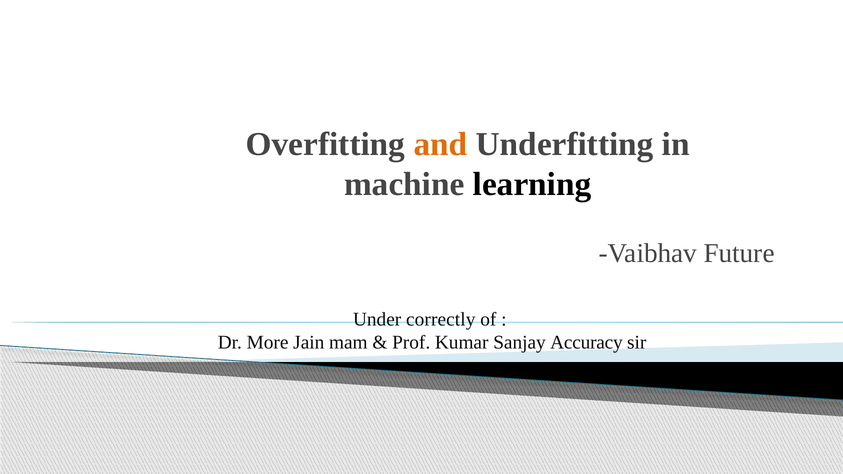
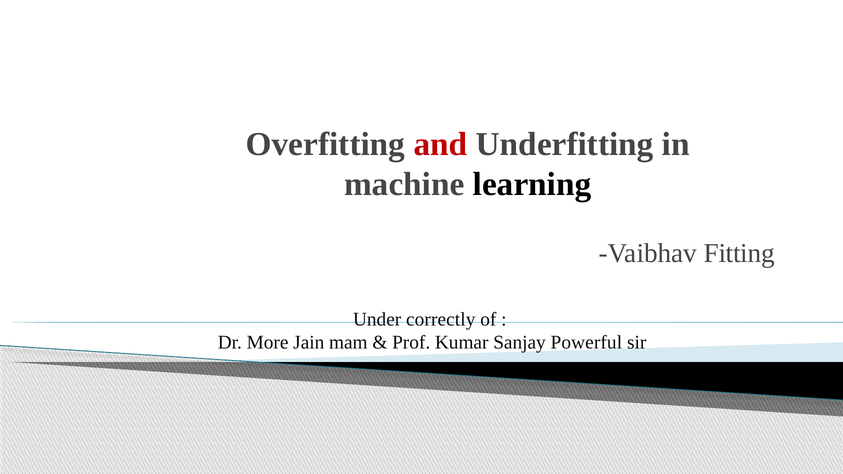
and colour: orange -> red (440, 144)
Future: Future -> Fitting (739, 253)
Accuracy: Accuracy -> Powerful (586, 342)
